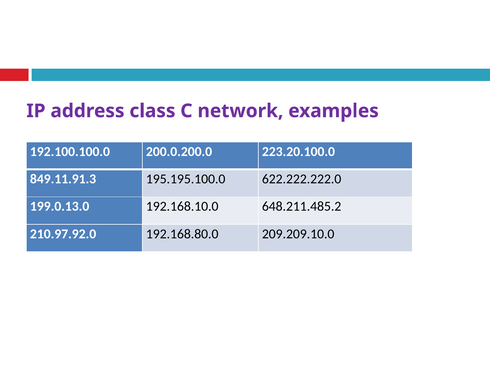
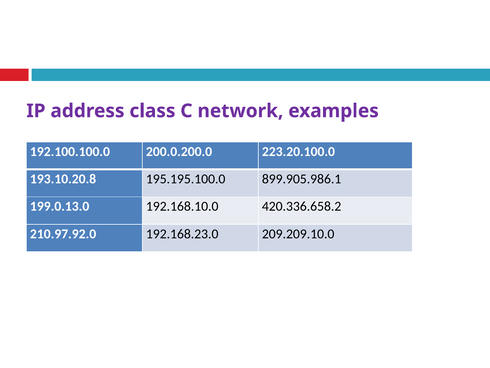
849.11.91.3: 849.11.91.3 -> 193.10.20.8 (63, 179)
622.222.222.0: 622.222.222.0 -> 899.905.986.1 (302, 179)
648.211.485.2: 648.211.485.2 -> 420.336.658.2 (302, 206)
192.168.80.0: 192.168.80.0 -> 192.168.23.0 (182, 234)
